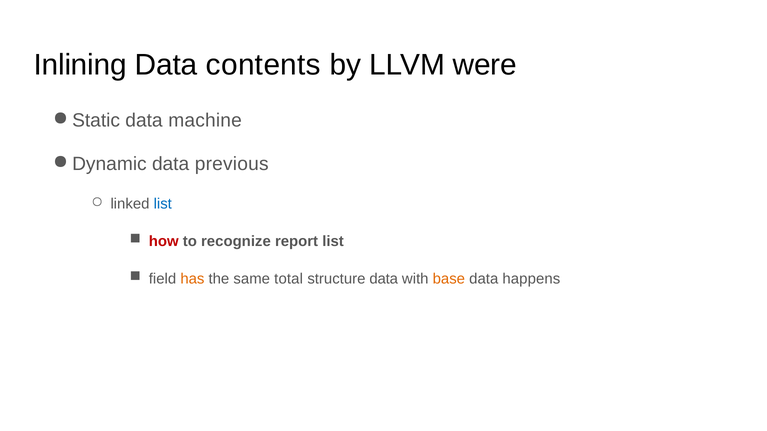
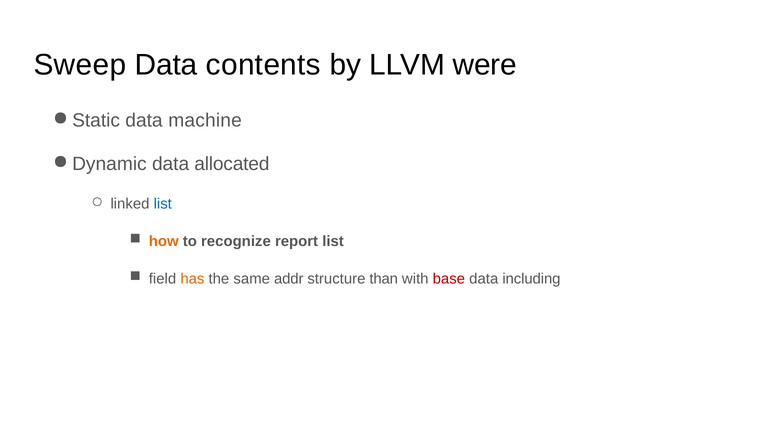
Inlining: Inlining -> Sweep (80, 65)
previous: previous -> allocated (232, 164)
how colour: red -> orange (164, 242)
total: total -> addr (289, 279)
structure data: data -> than (384, 279)
base colour: orange -> red (449, 279)
happens: happens -> including (531, 279)
